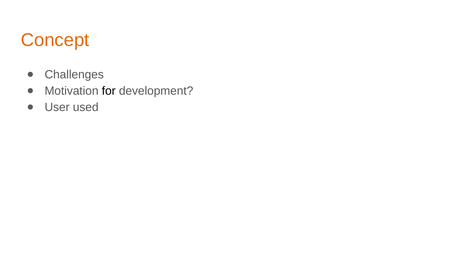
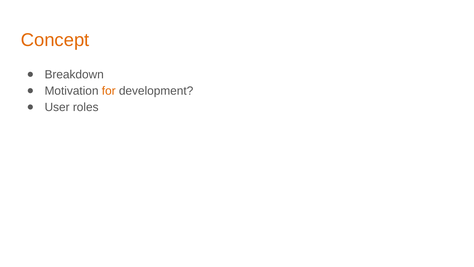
Challenges: Challenges -> Breakdown (74, 75)
for colour: black -> orange (109, 91)
used: used -> roles (86, 107)
